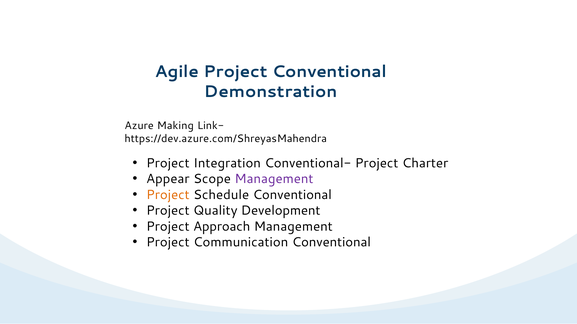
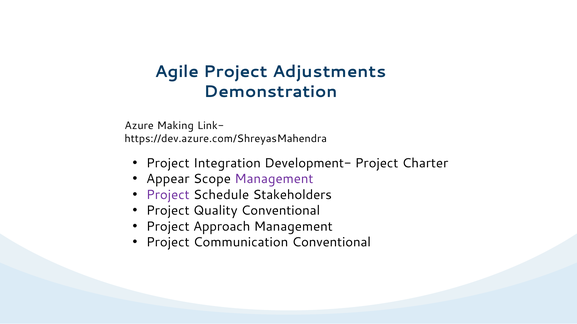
Project Conventional: Conventional -> Adjustments (329, 72)
Conventional-: Conventional- -> Development- (308, 163)
Project colour: orange -> purple (168, 195)
Schedule Conventional: Conventional -> Stakeholders (292, 195)
Quality Development: Development -> Conventional (281, 211)
